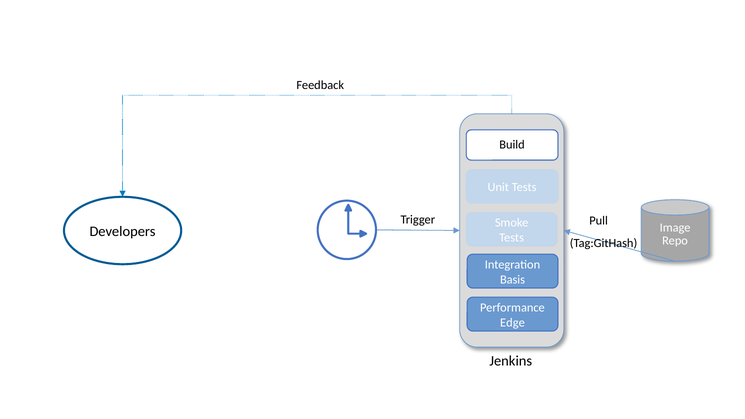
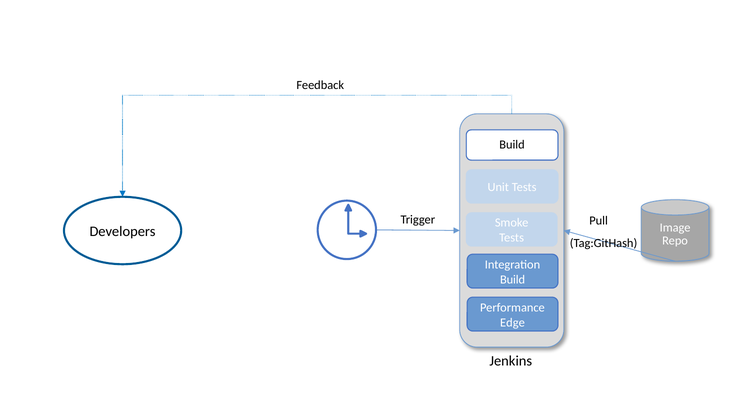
Basis: Basis -> Build (513, 279)
